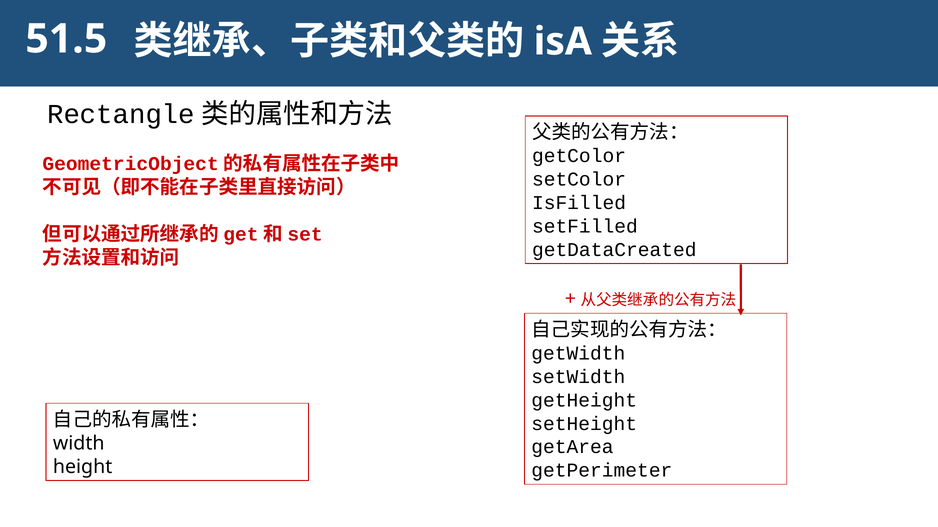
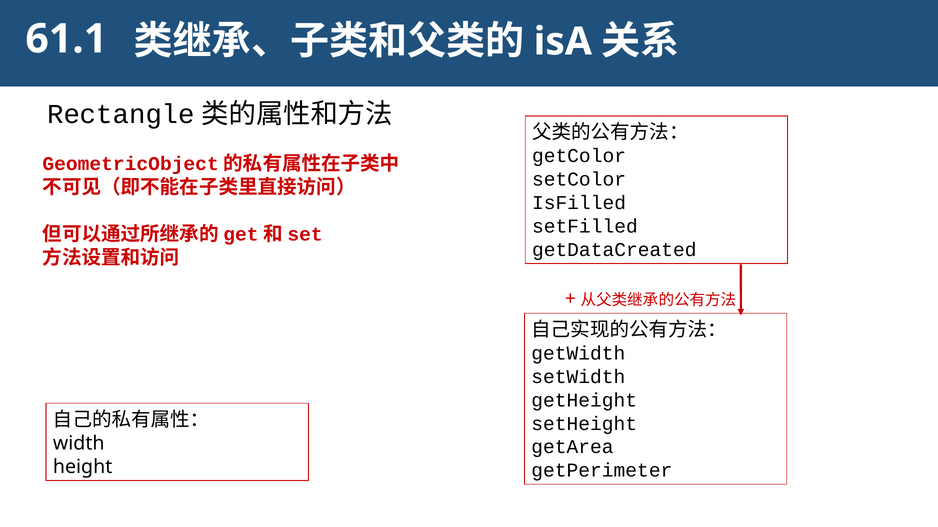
51.5: 51.5 -> 61.1 (66, 39)
